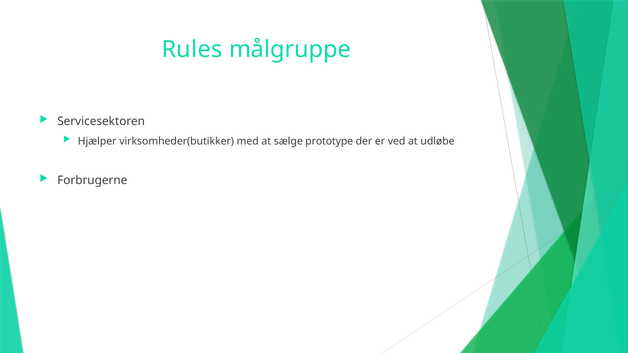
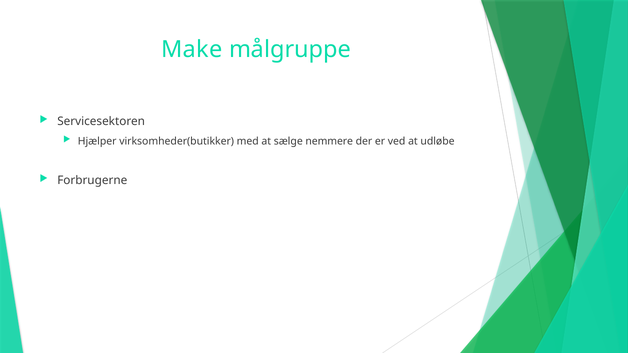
Rules: Rules -> Make (192, 50)
prototype: prototype -> nemmere (329, 141)
